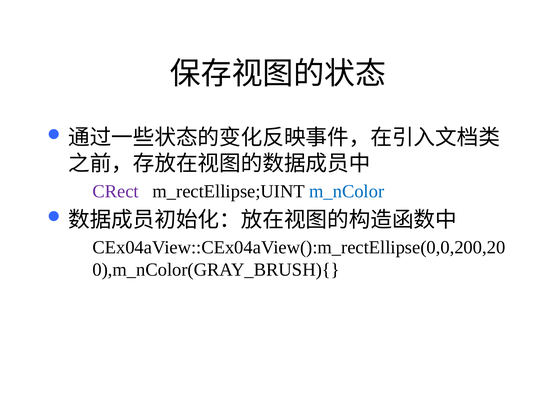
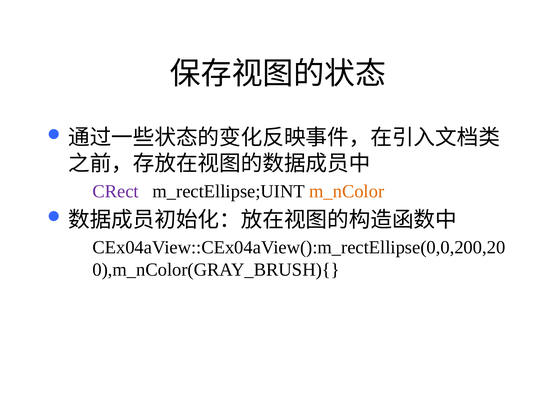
m_nColor colour: blue -> orange (347, 191)
